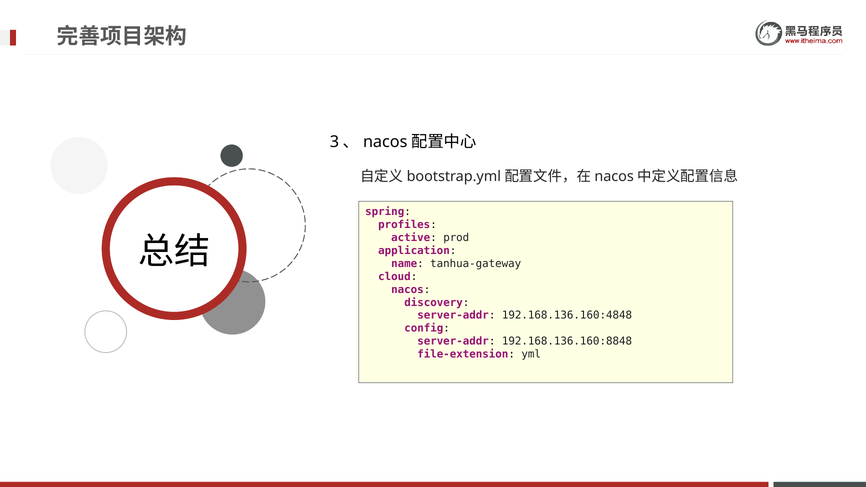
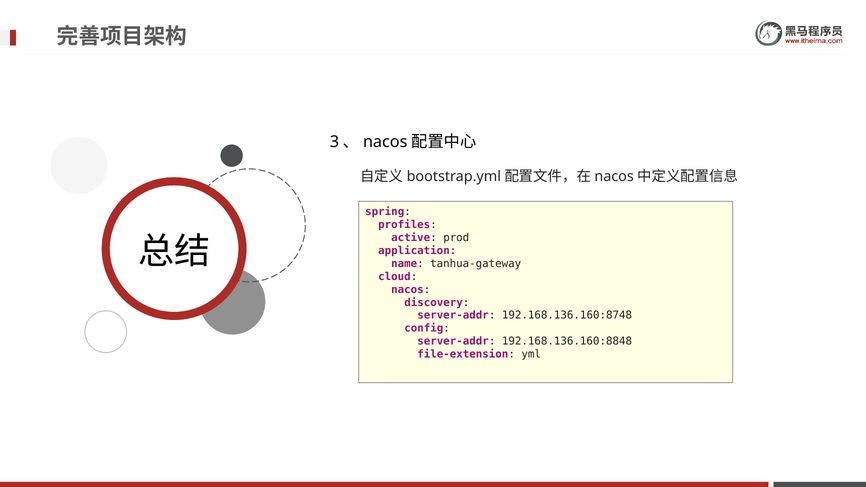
192.168.136.160:4848: 192.168.136.160:4848 -> 192.168.136.160:8748 (567, 316)
